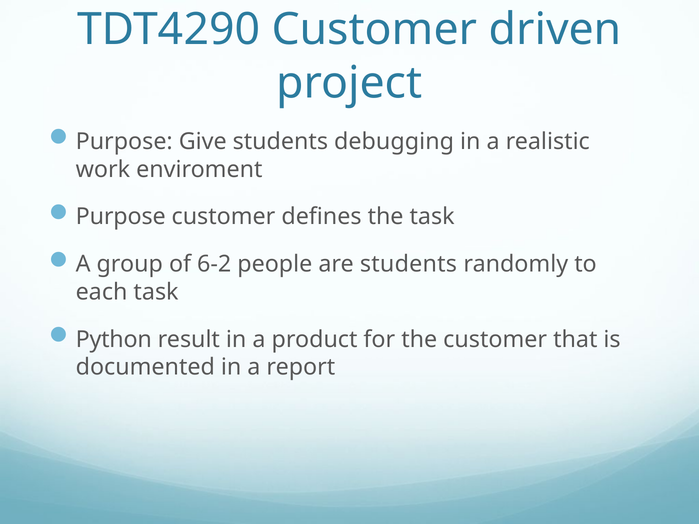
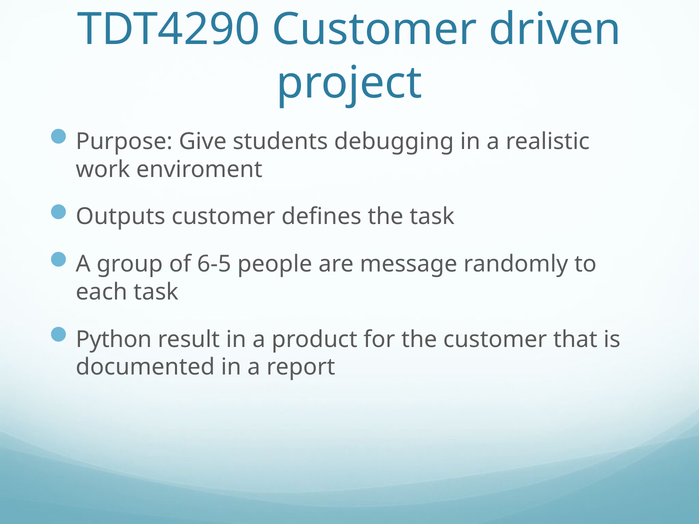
Purpose: Purpose -> Outputs (121, 217)
6-2: 6-2 -> 6-5 (214, 264)
are students: students -> message (409, 264)
